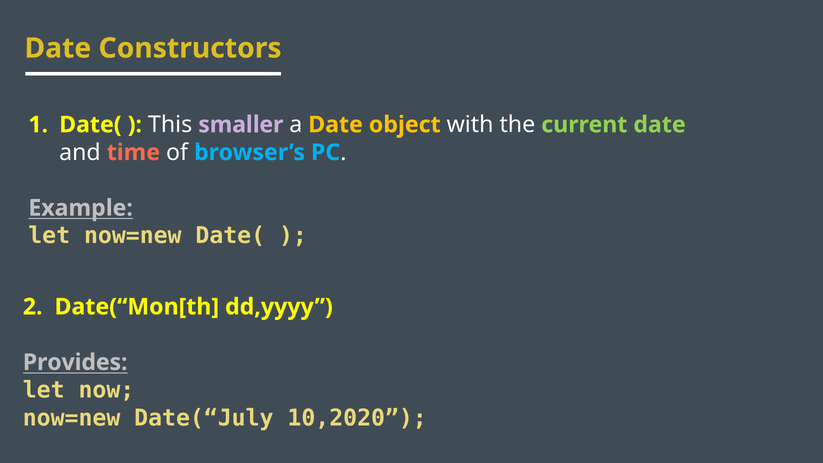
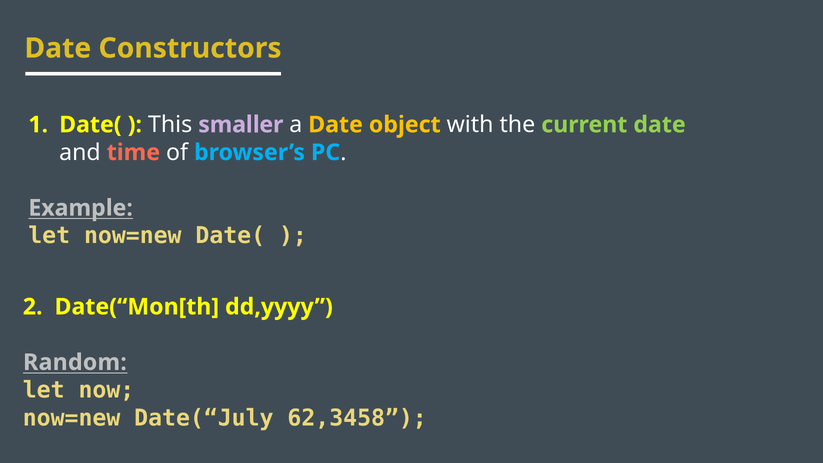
Provides: Provides -> Random (75, 362)
10,2020: 10,2020 -> 62,3458 (357, 418)
